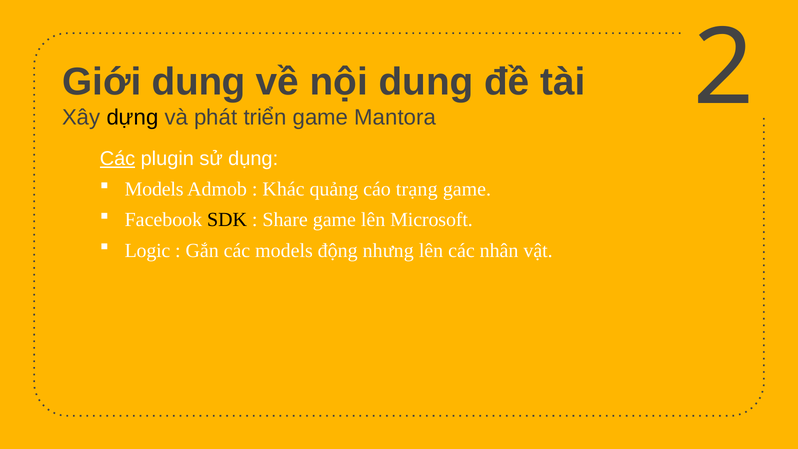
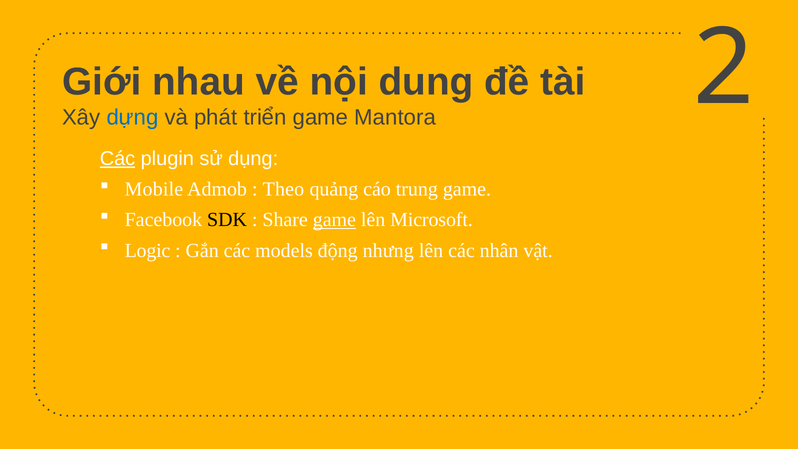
Giới dung: dung -> nhau (199, 82)
dựng colour: black -> blue (132, 118)
Models: Models -> Mobile (154, 189)
Khác: Khác -> Theo (283, 189)
trạng: trạng -> trung (417, 189)
game underline: none -> present (334, 220)
